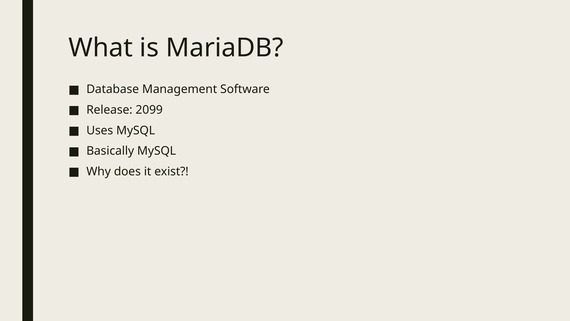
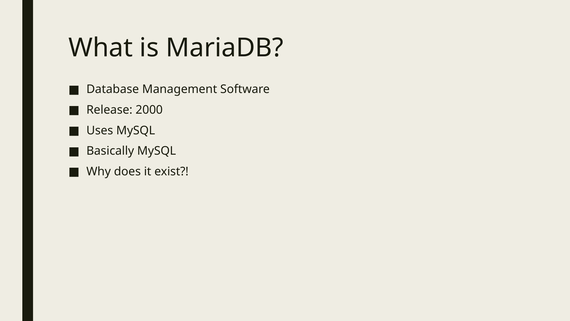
2099: 2099 -> 2000 (149, 110)
